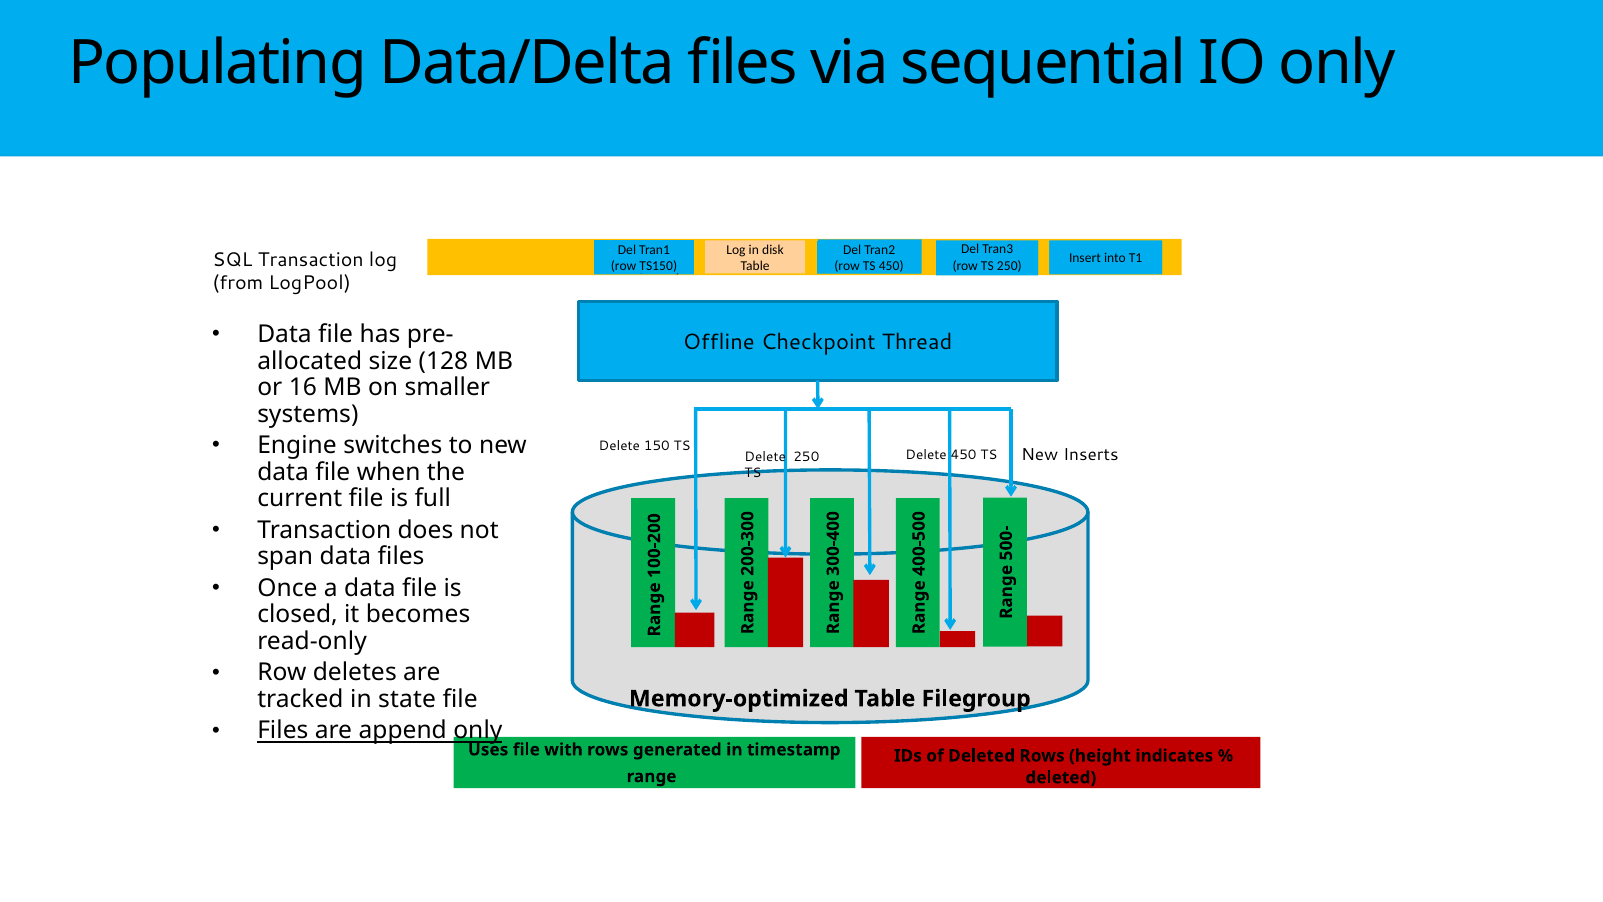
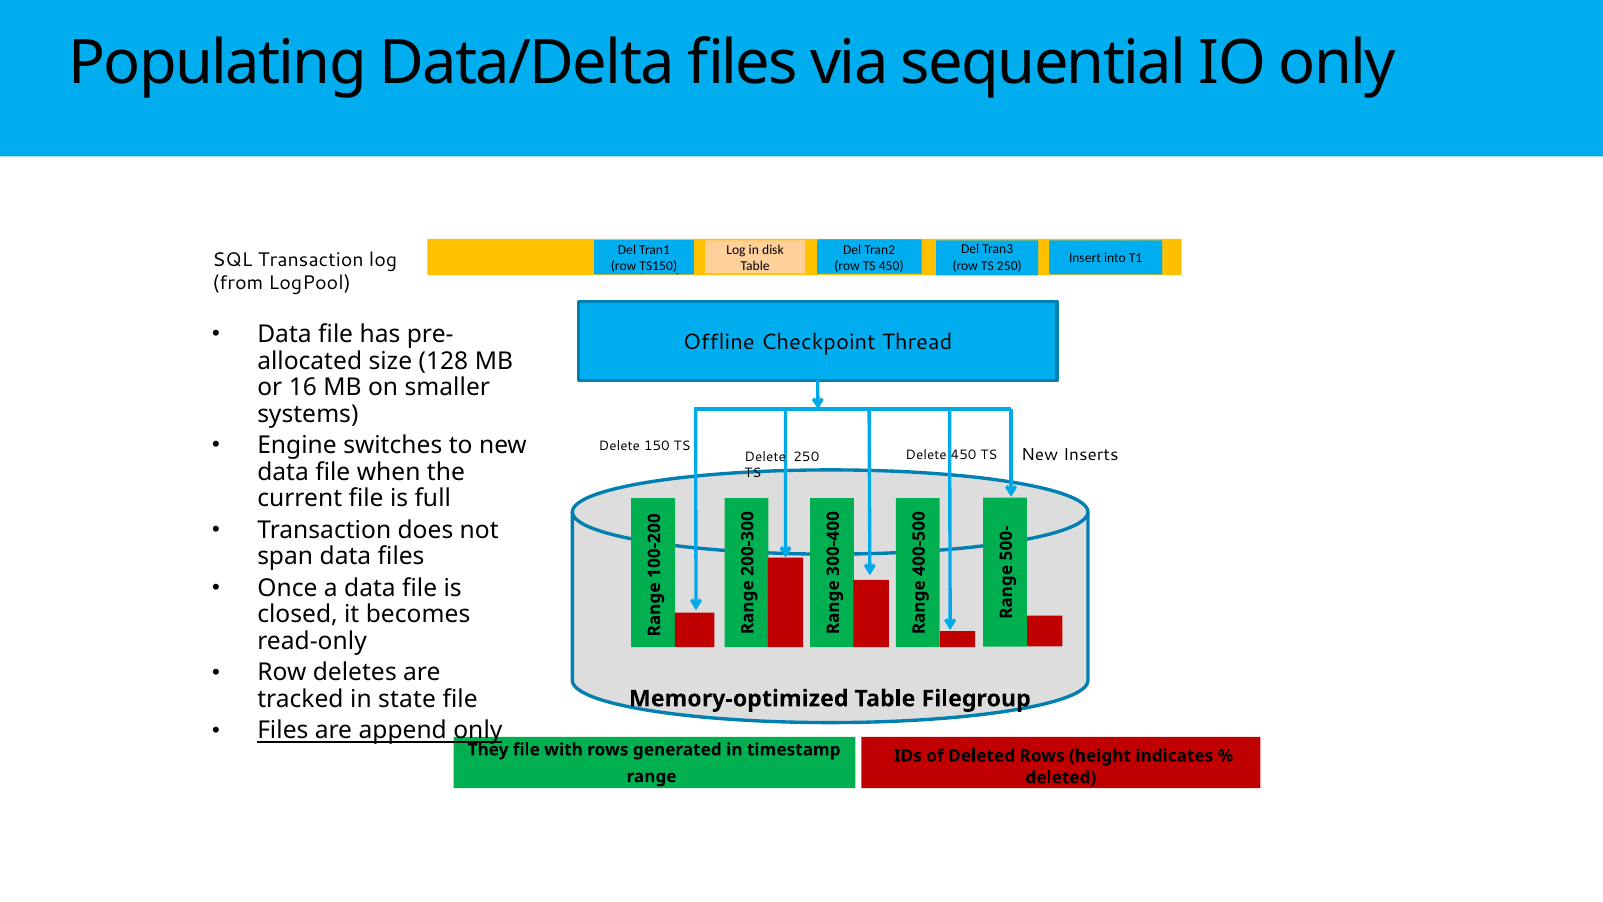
Uses: Uses -> They (488, 749)
